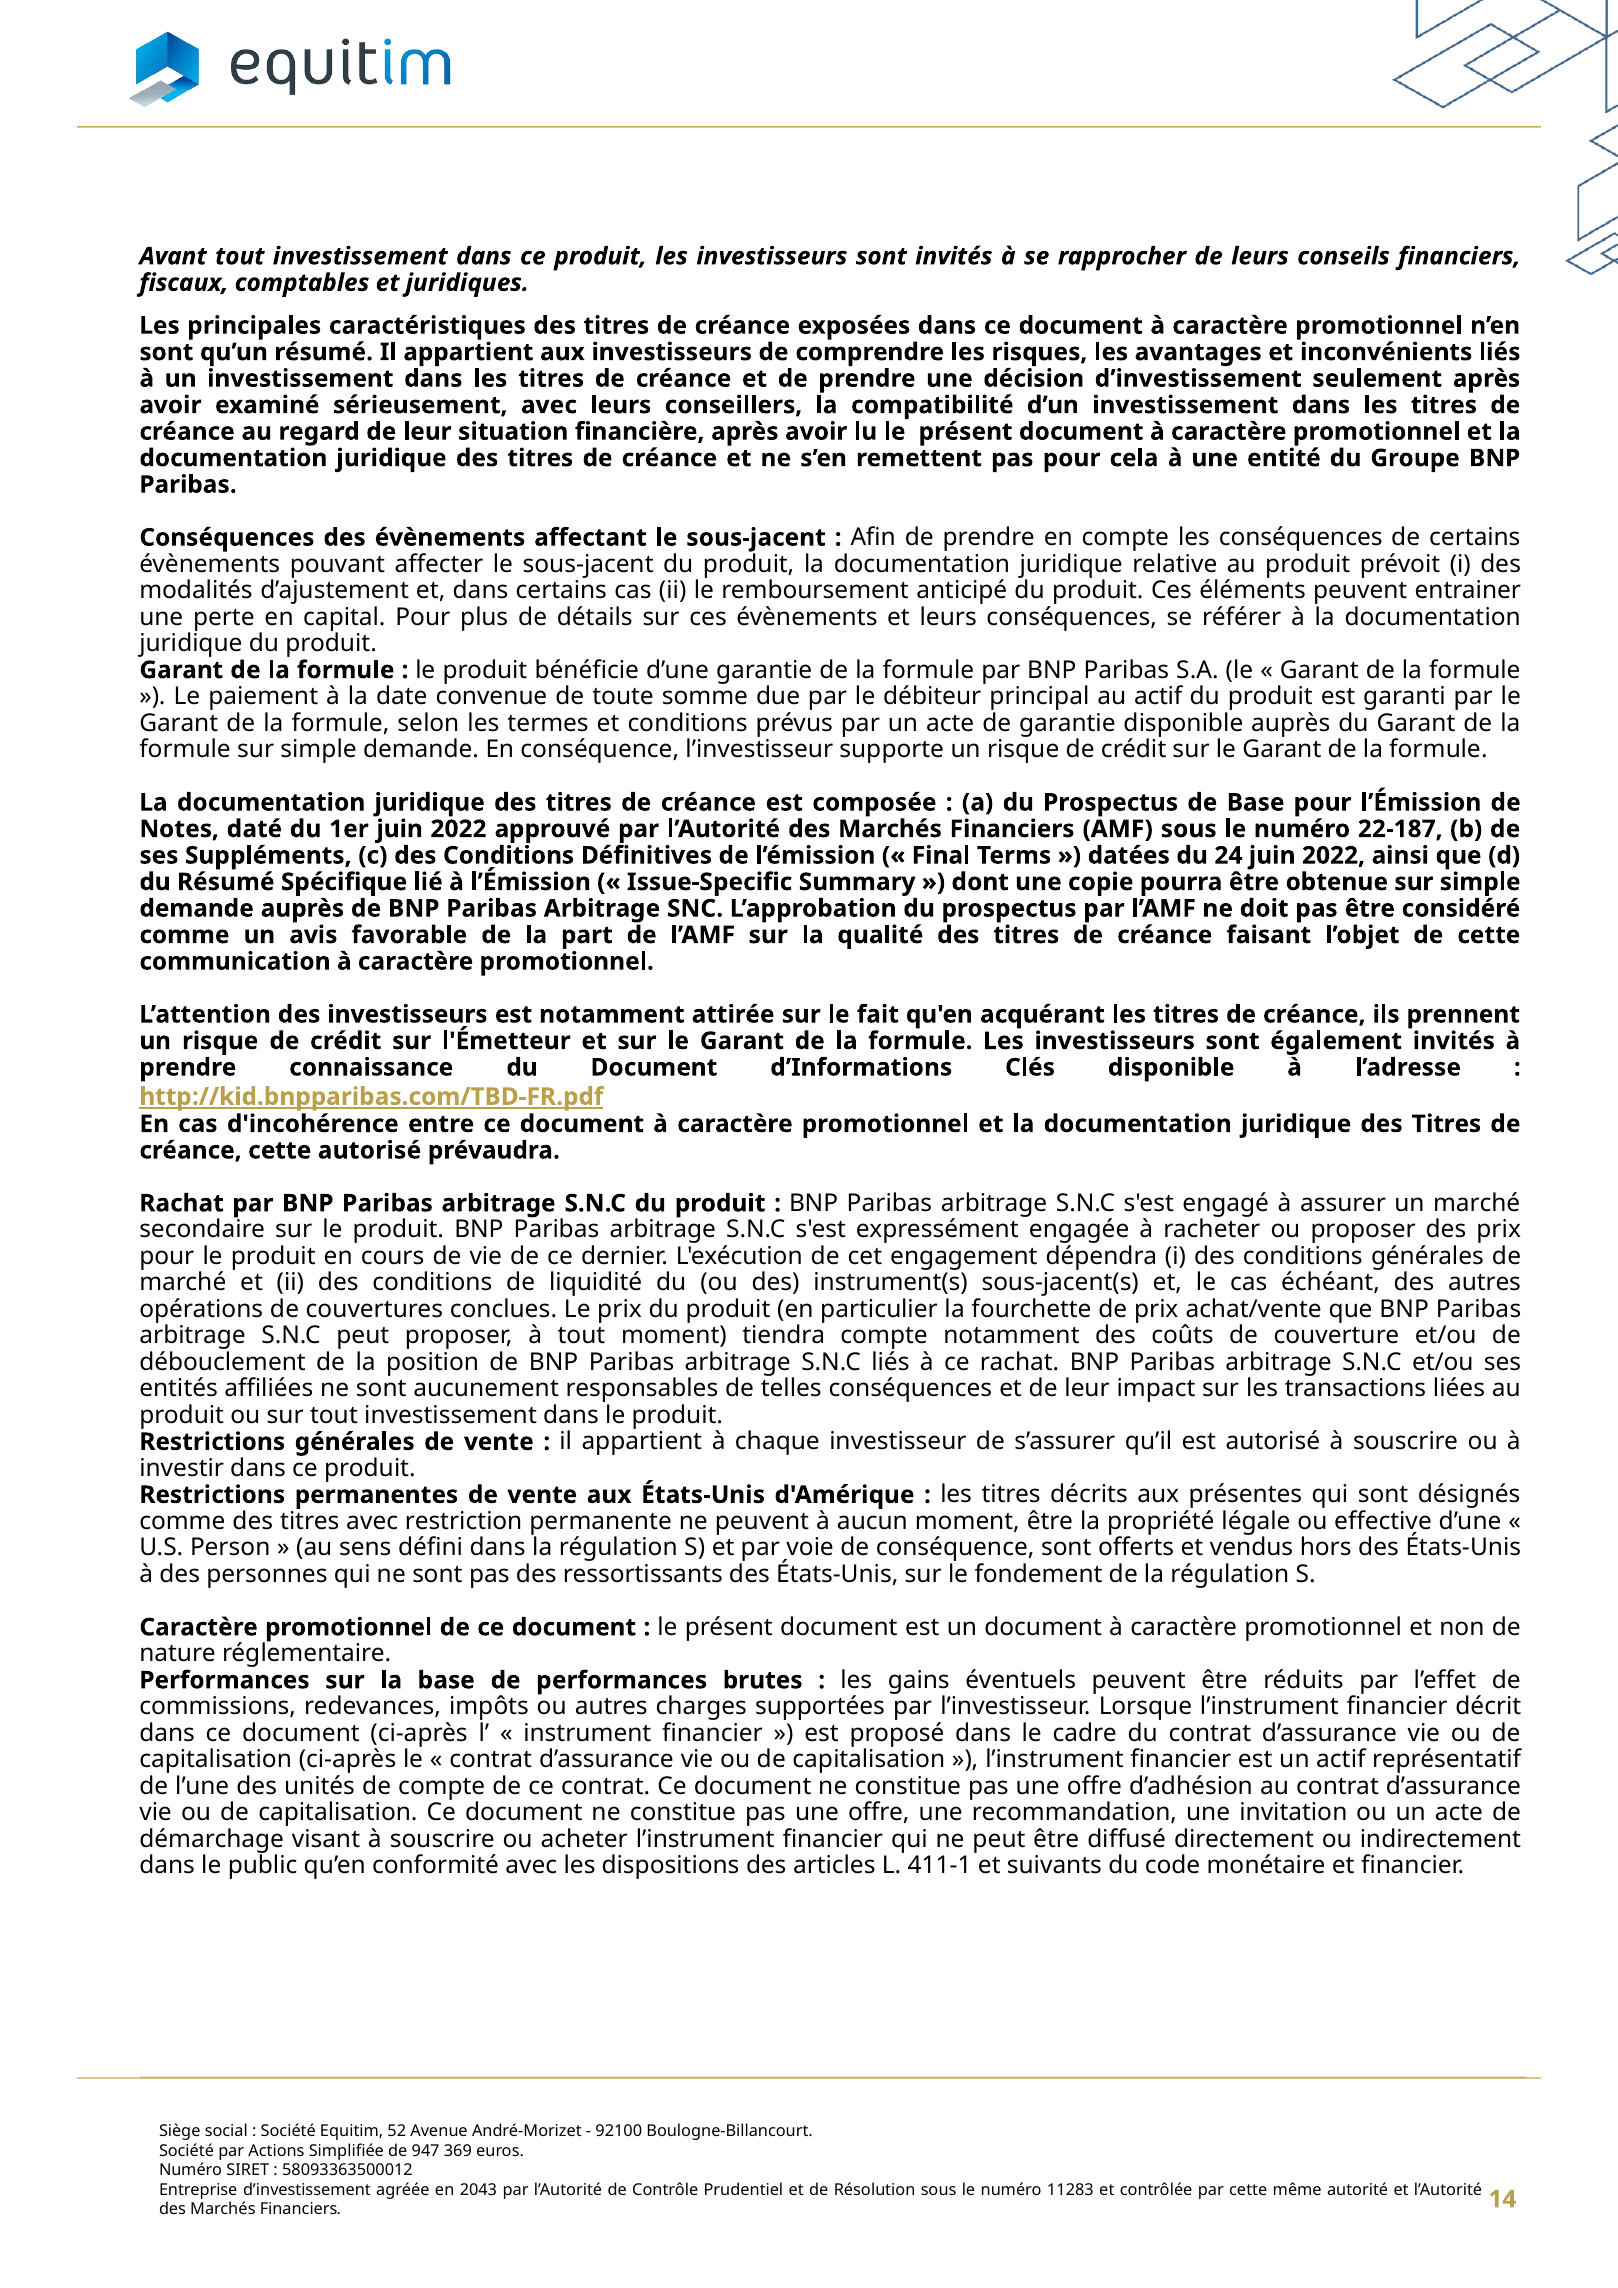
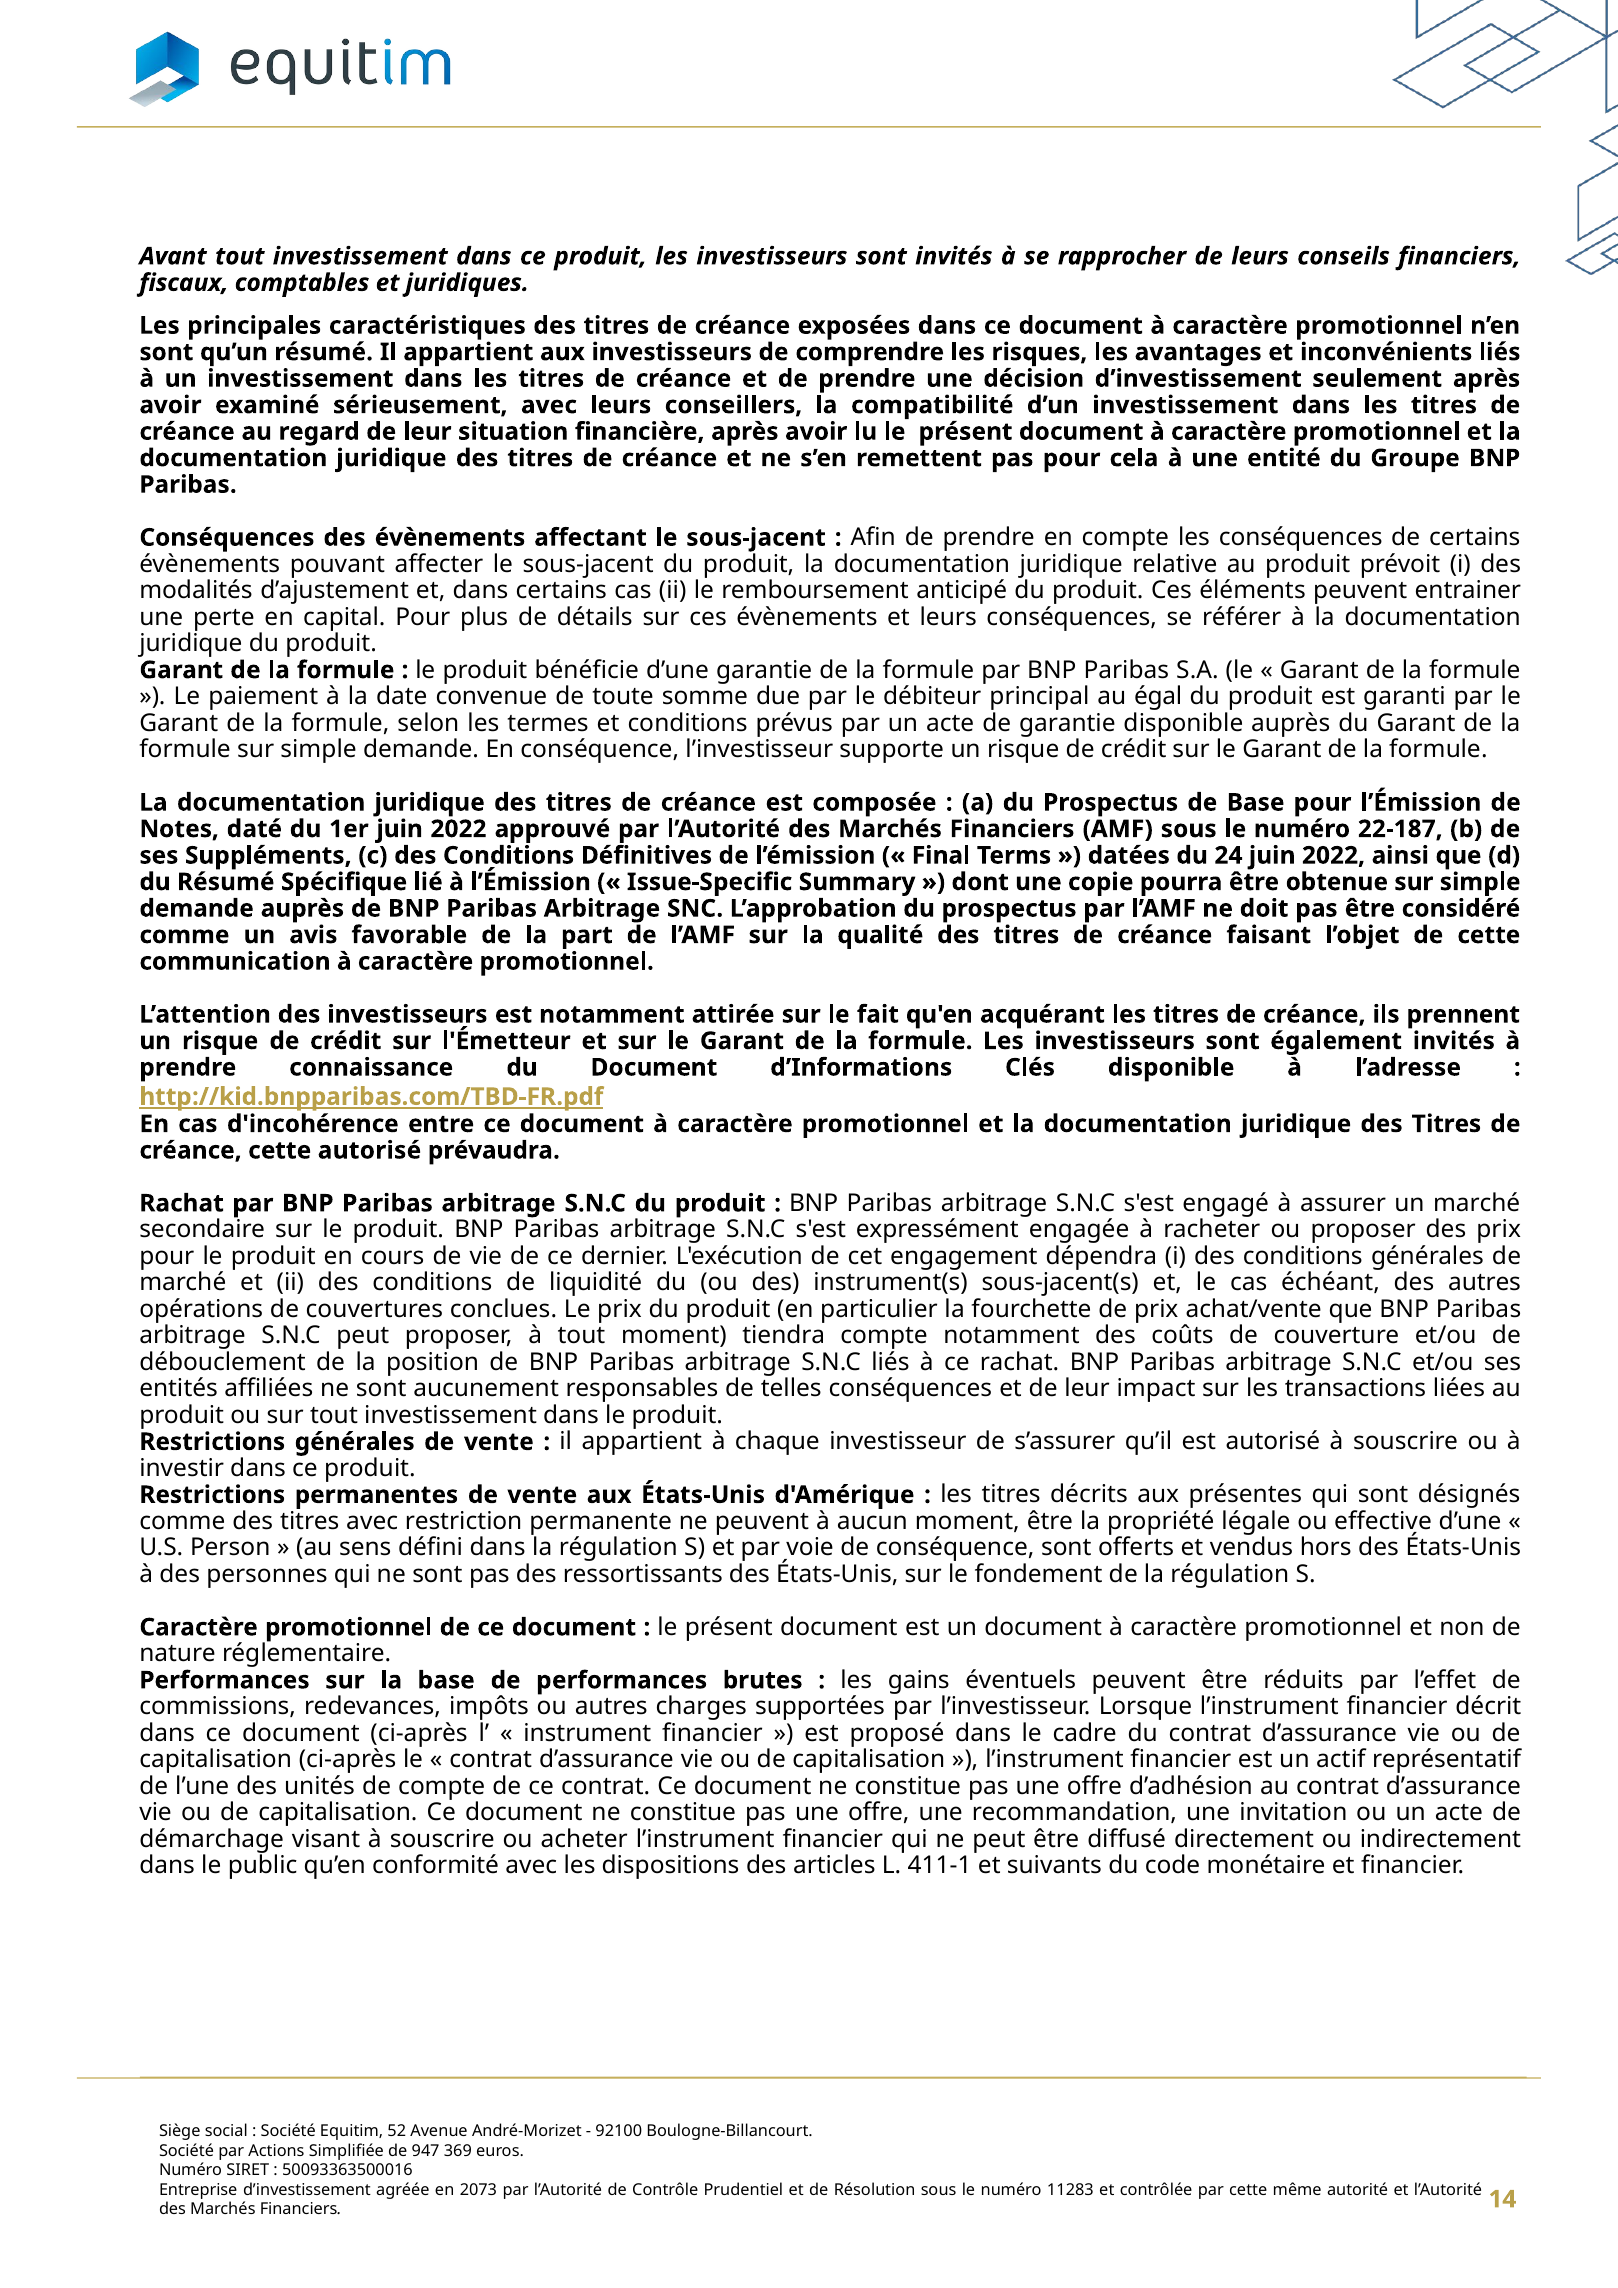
au actif: actif -> égal (1158, 697)
58093363500012: 58093363500012 -> 50093363500016 (347, 2171)
2043: 2043 -> 2073 (478, 2190)
